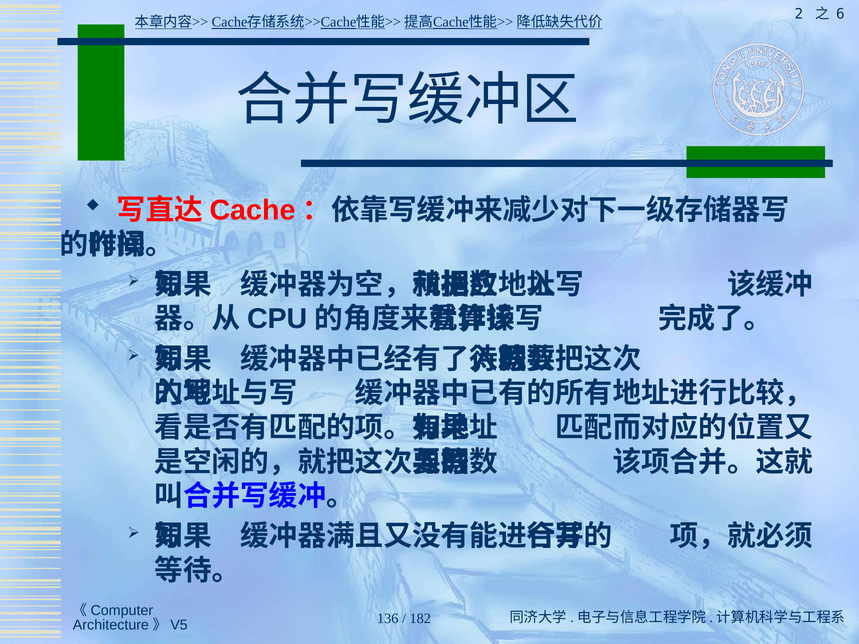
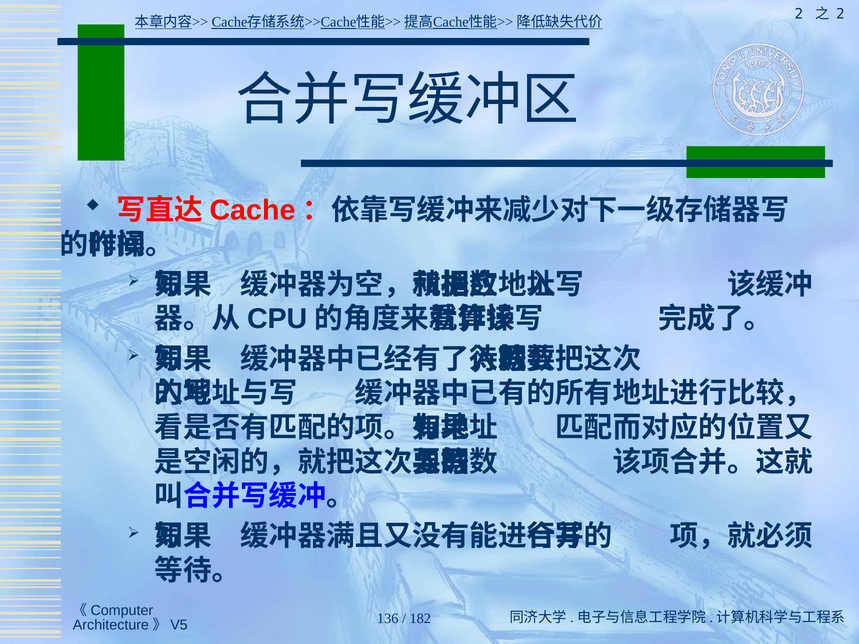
6: 6 -> 2 (840, 14)
